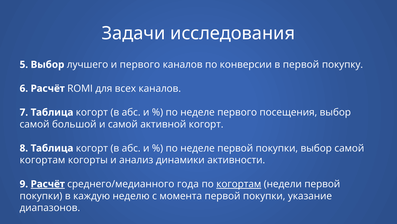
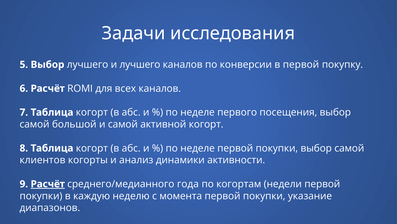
и первого: первого -> лучшего (140, 64)
когортам: когортам -> клиентов (43, 160)
когортам underline: present -> none (239, 183)
